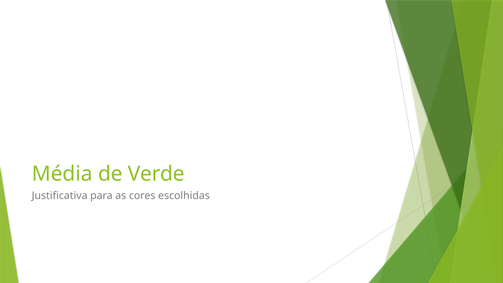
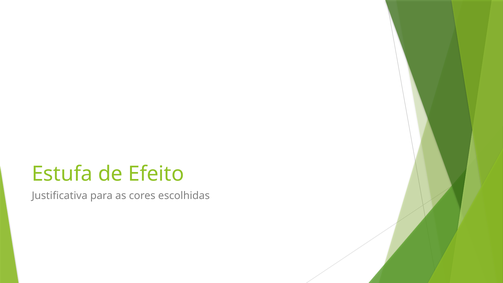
Média: Média -> Estufa (62, 174)
Verde: Verde -> Efeito (156, 174)
